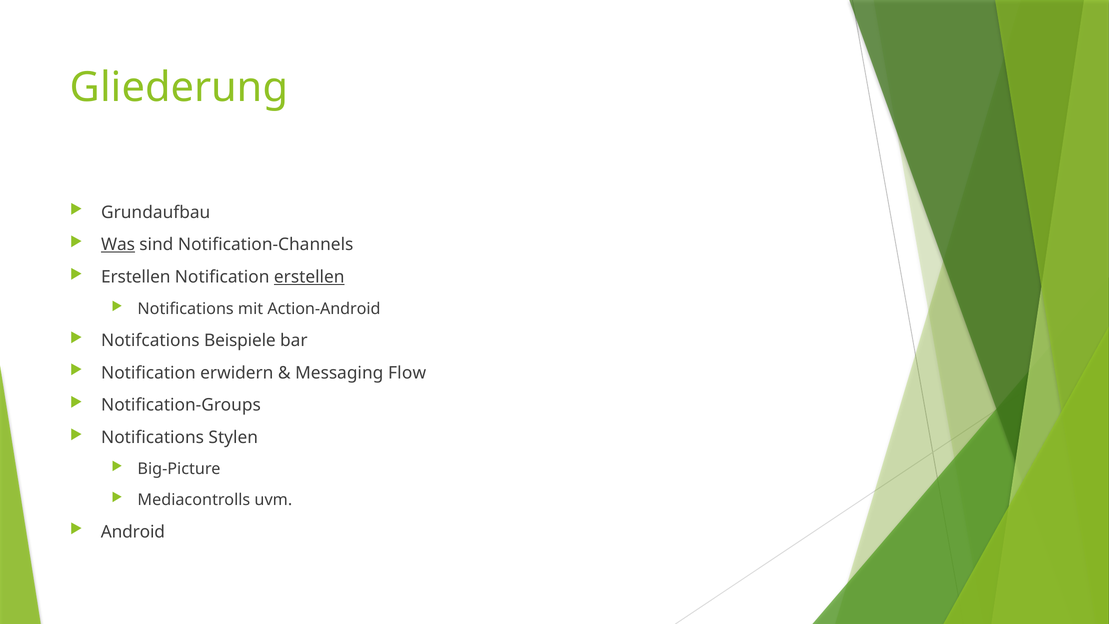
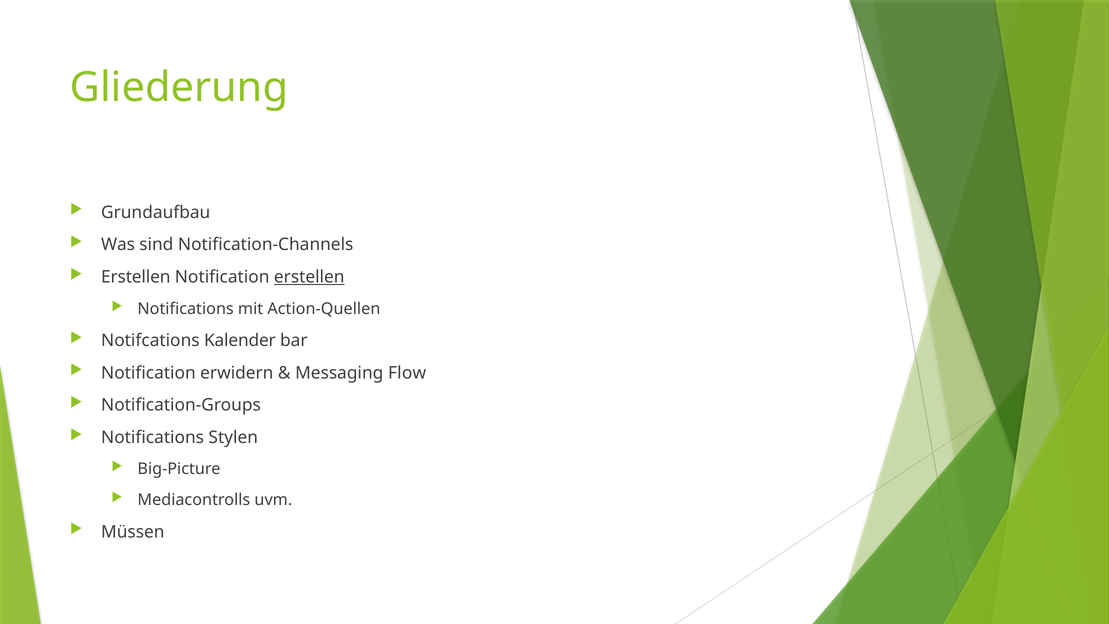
Was underline: present -> none (118, 245)
Action-Android: Action-Android -> Action-Quellen (324, 309)
Beispiele: Beispiele -> Kalender (240, 340)
Android: Android -> Müssen (133, 532)
